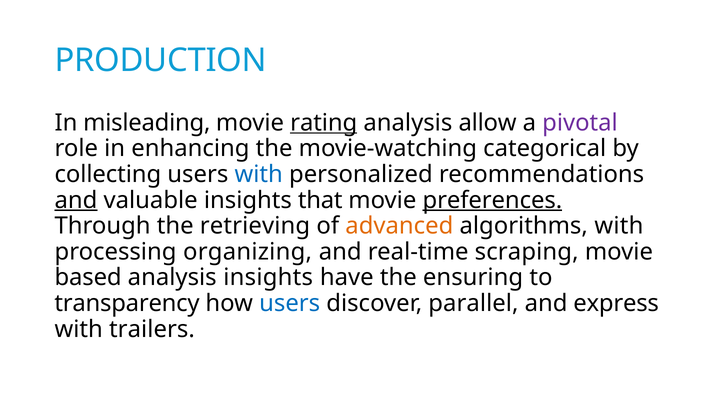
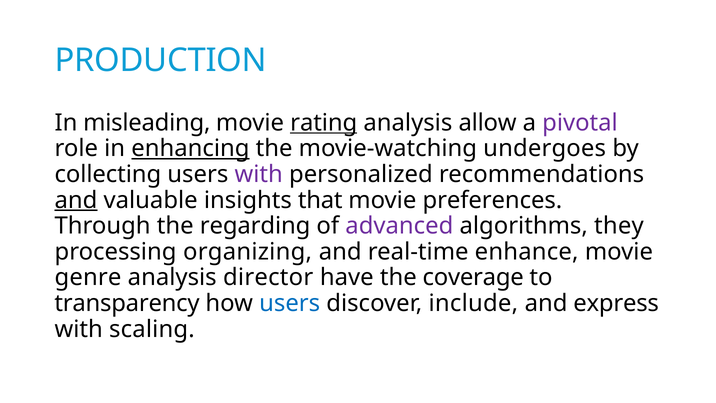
enhancing underline: none -> present (190, 148)
categorical: categorical -> undergoes (545, 148)
with colour: blue -> purple (259, 174)
preferences underline: present -> none (492, 200)
retrieving: retrieving -> regarding (255, 226)
advanced colour: orange -> purple (399, 226)
algorithms with: with -> they (619, 226)
scraping: scraping -> enhance (527, 252)
based: based -> genre (88, 277)
analysis insights: insights -> director (268, 277)
ensuring: ensuring -> coverage (473, 277)
parallel: parallel -> include (473, 303)
trailers: trailers -> scaling (152, 329)
